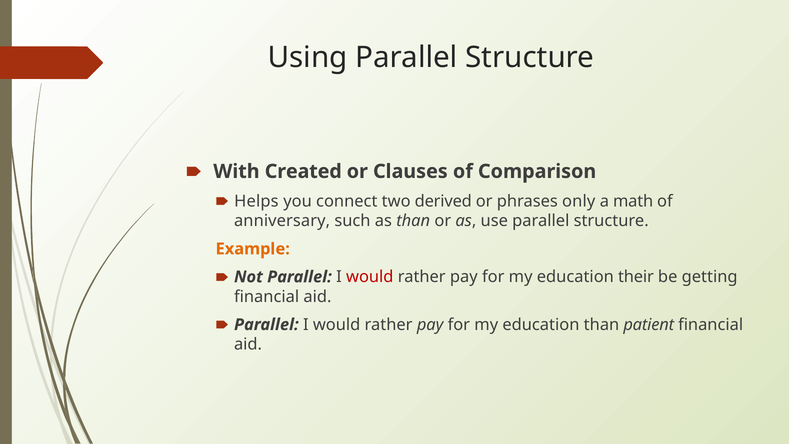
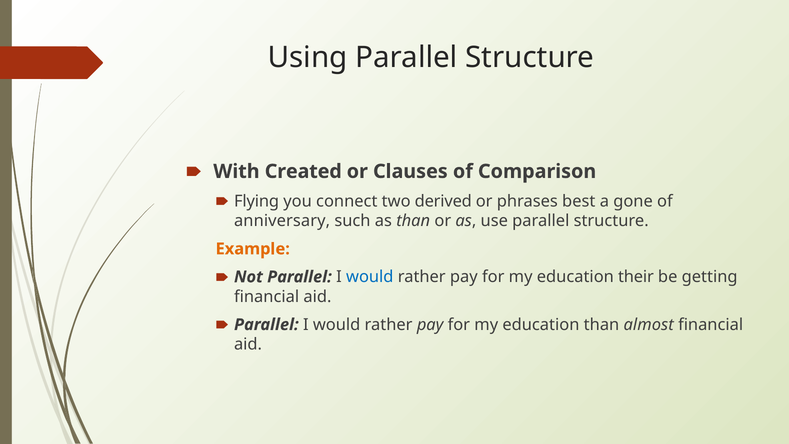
Helps: Helps -> Flying (257, 201)
only: only -> best (579, 201)
math: math -> gone (633, 201)
would colour: red -> blue (370, 277)
patient: patient -> almost (649, 325)
